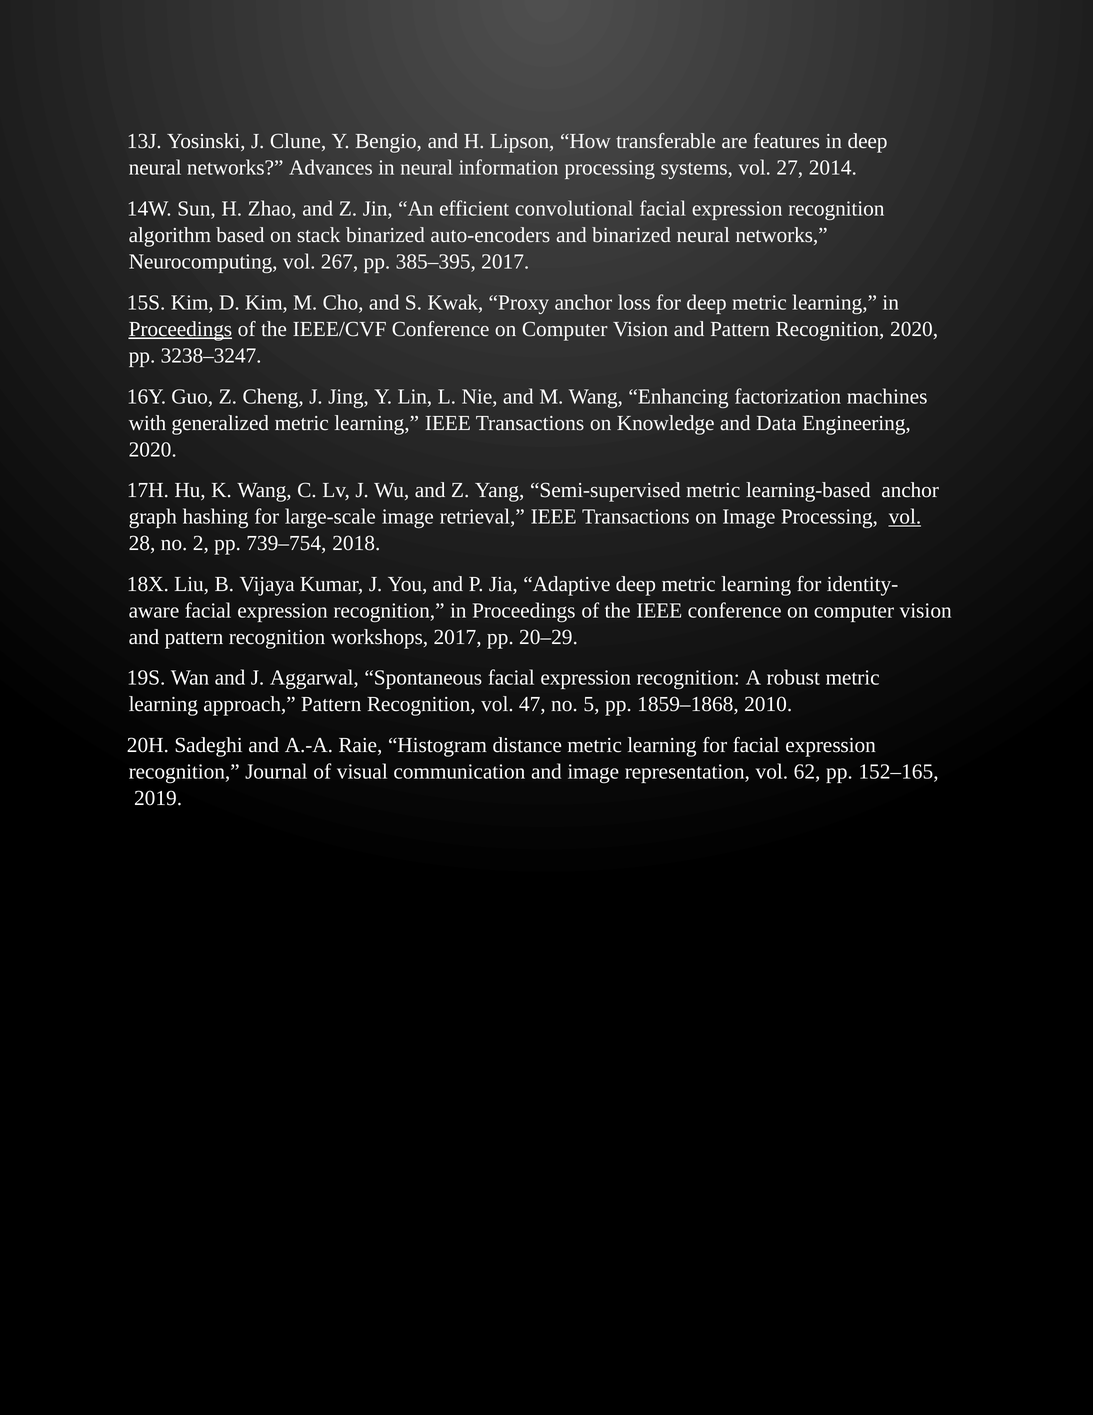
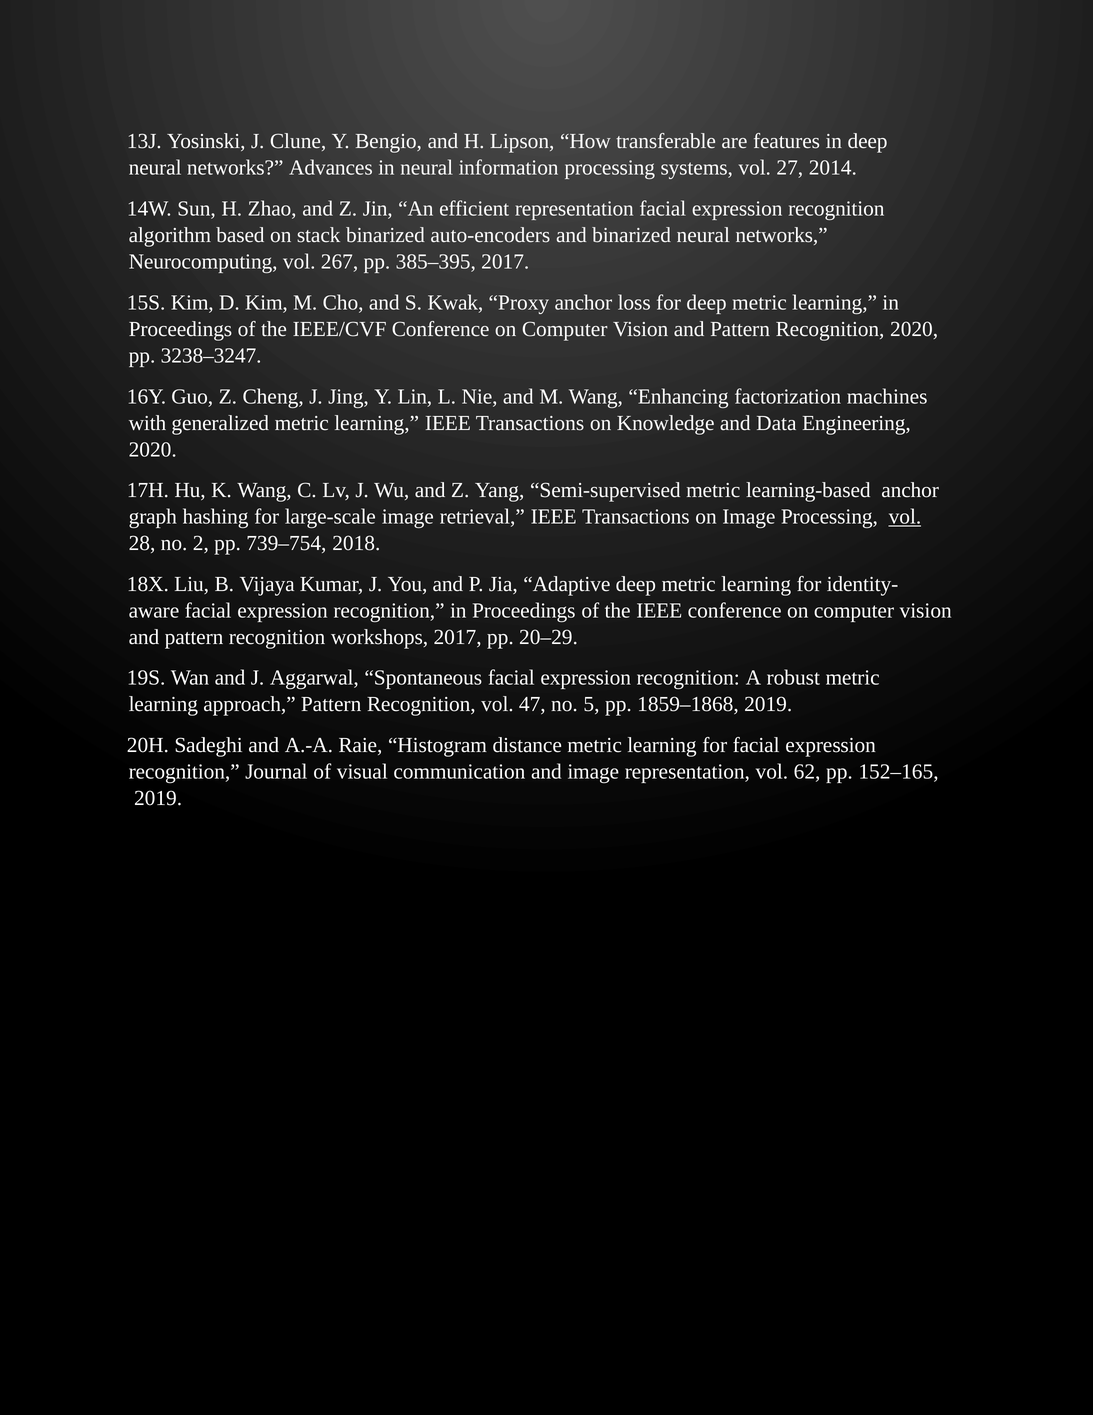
efficient convolutional: convolutional -> representation (574, 209)
Proceedings underline: present -> none (180, 329)
1859–1868 2010: 2010 -> 2019 (768, 704)
